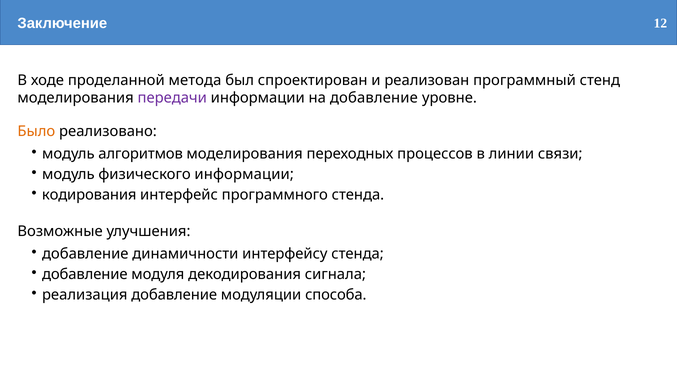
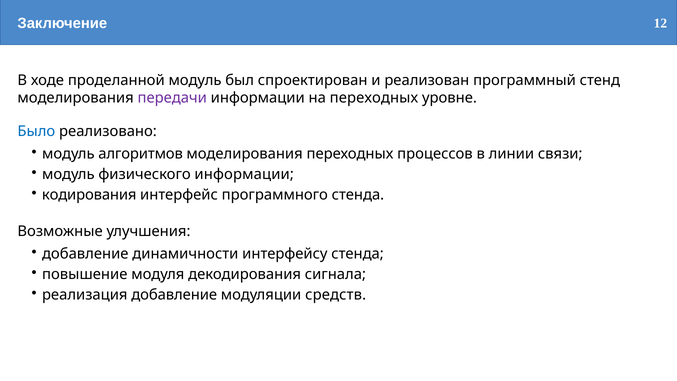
проделанной метода: метода -> модуль (195, 80)
на добавление: добавление -> переходных (374, 98)
Было colour: orange -> blue (36, 131)
добавление: добавление -> повышение (85, 274)
способа: способа -> средств (336, 295)
